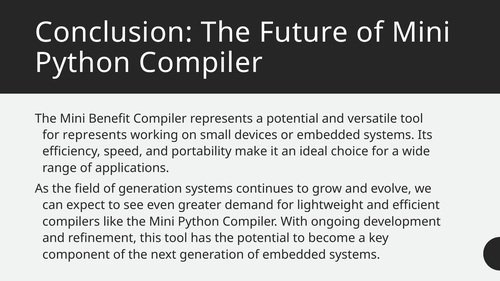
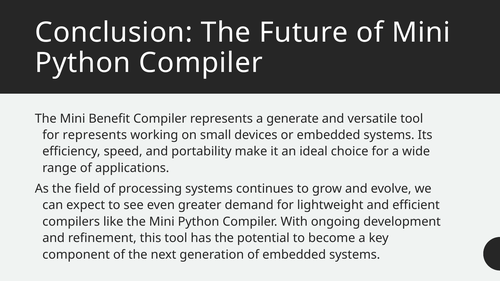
a potential: potential -> generate (293, 119)
of generation: generation -> processing (150, 189)
